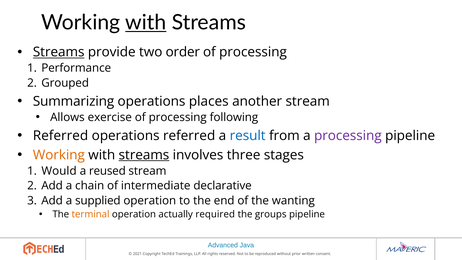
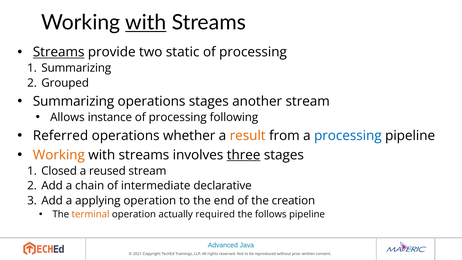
order: order -> static (183, 52)
Performance: Performance -> Summarizing (76, 68)
operations places: places -> stages (209, 101)
exercise: exercise -> instance (110, 117)
operations referred: referred -> whether (189, 135)
result colour: blue -> orange (248, 135)
processing colour: purple -> blue (348, 135)
streams underline: present -> none (144, 155)
three underline: none -> present (244, 155)
Would: Would -> Closed (59, 171)
supplied: supplied -> applying (98, 201)
wanting: wanting -> creation (293, 201)
groups: groups -> follows (271, 214)
